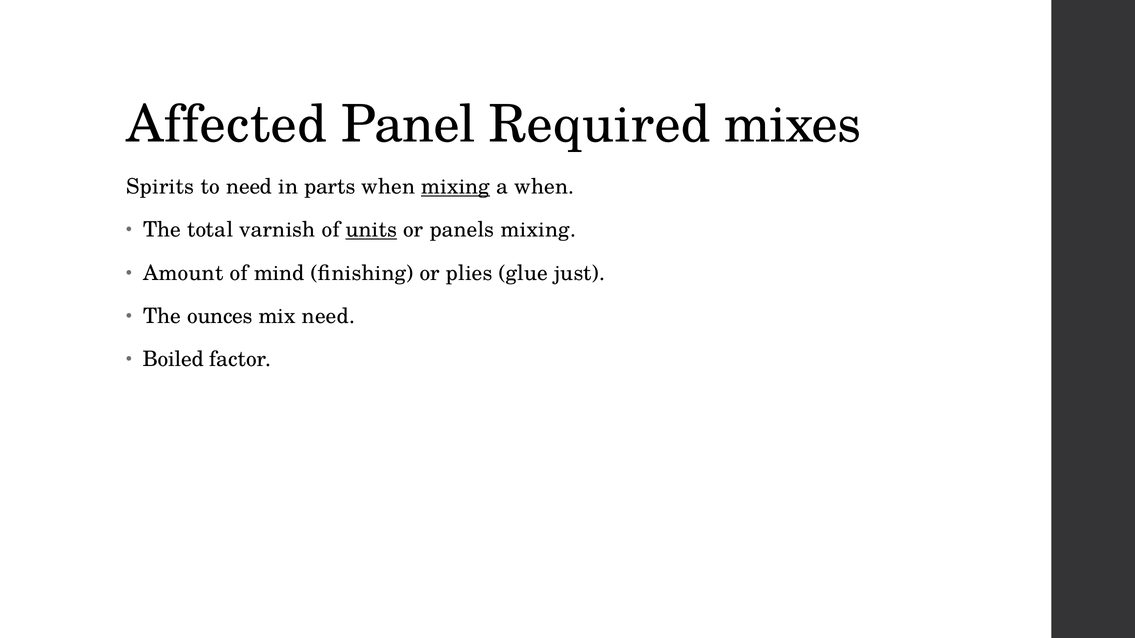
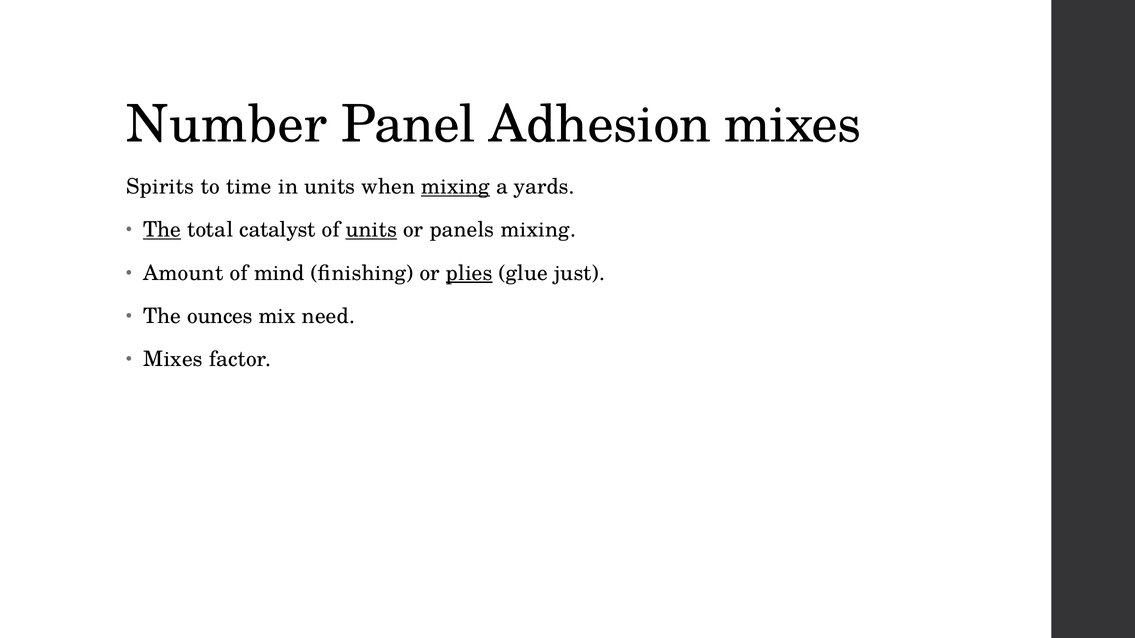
Affected: Affected -> Number (227, 125)
Required: Required -> Adhesion (600, 125)
to need: need -> time (249, 187)
in parts: parts -> units (330, 187)
a when: when -> yards (544, 187)
The underline: none -> present (162, 230)
varnish: varnish -> catalyst (277, 230)
plies underline: none -> present (469, 273)
Boiled: Boiled -> Mixes (173, 360)
